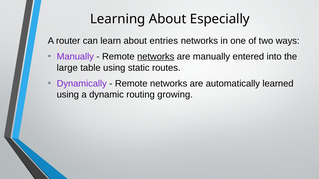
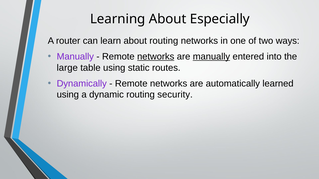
about entries: entries -> routing (164, 41)
manually underline: none -> present (211, 57)
growing: growing -> security (175, 95)
